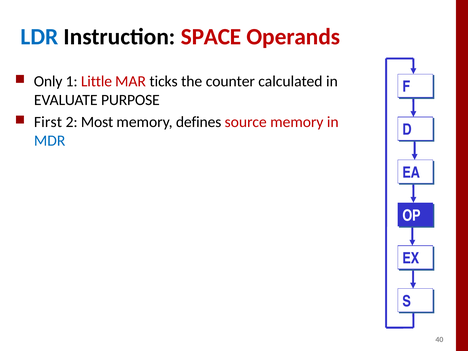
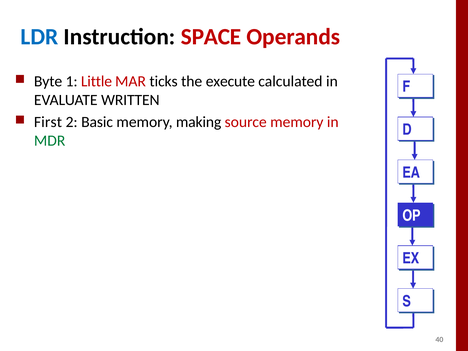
Only: Only -> Byte (48, 81)
counter: counter -> execute (230, 81)
PURPOSE: PURPOSE -> WRITTEN (130, 100)
Most: Most -> Basic (97, 122)
defines: defines -> making (199, 122)
MDR colour: blue -> green (50, 141)
